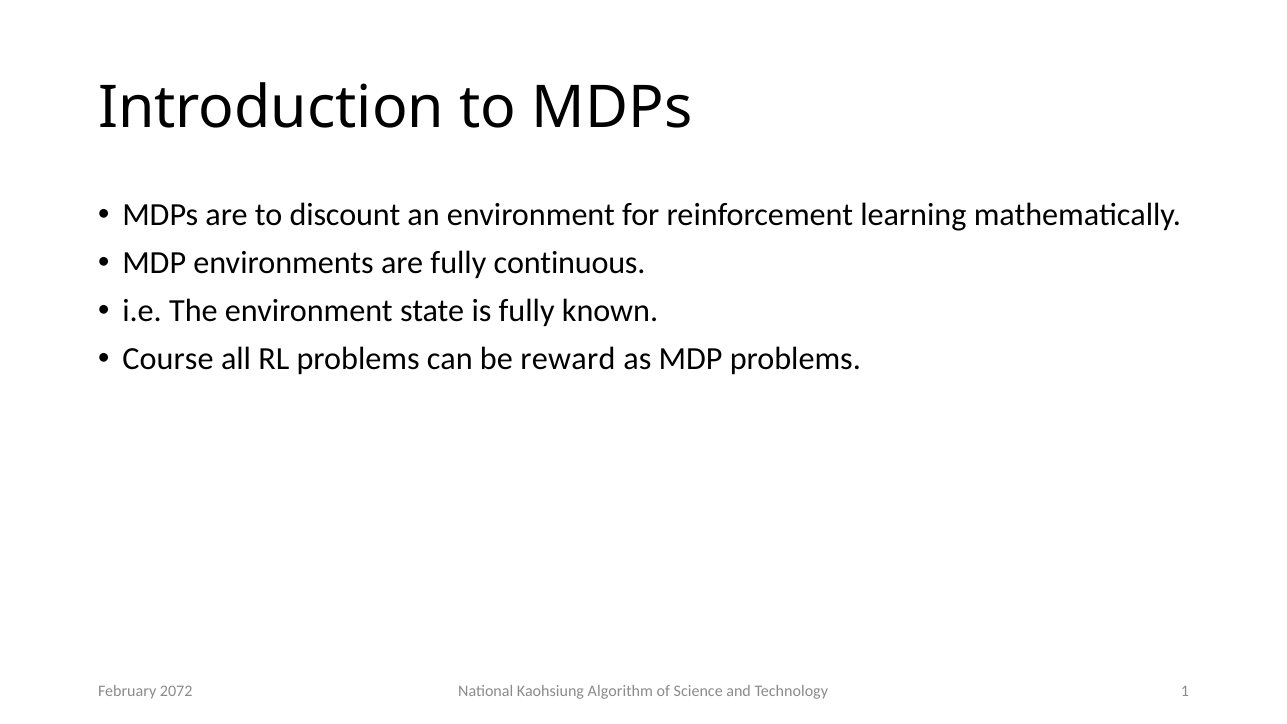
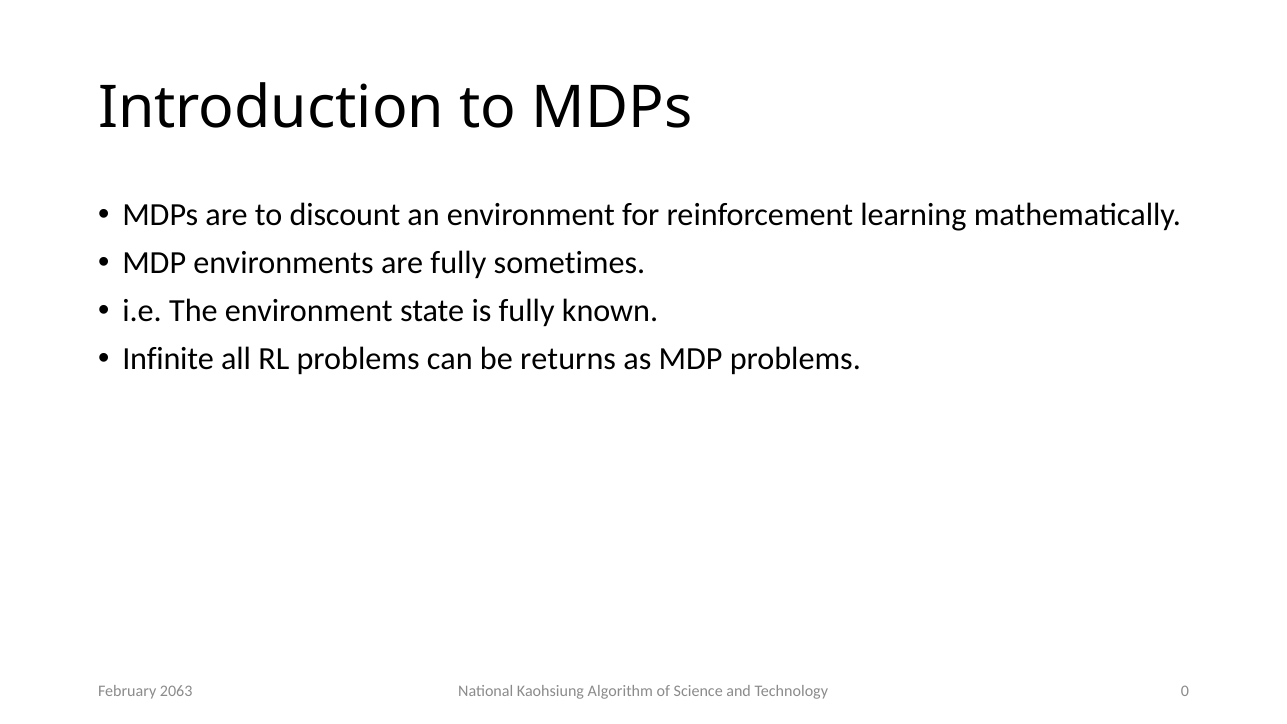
continuous: continuous -> sometimes (569, 263)
Course: Course -> Infinite (168, 359)
reward: reward -> returns (568, 359)
1: 1 -> 0 (1185, 691)
2072: 2072 -> 2063 (176, 691)
